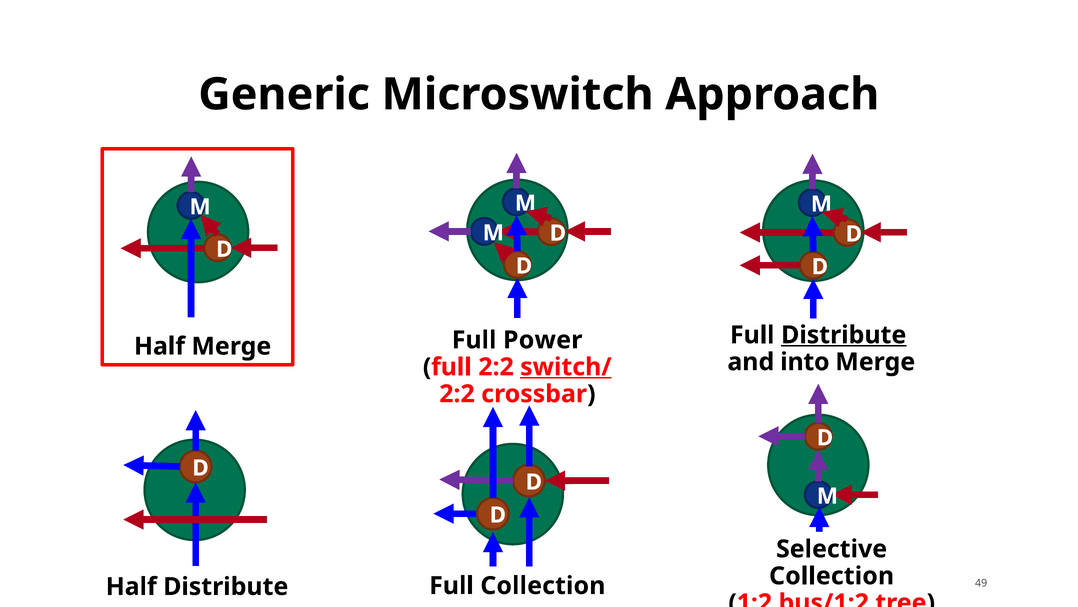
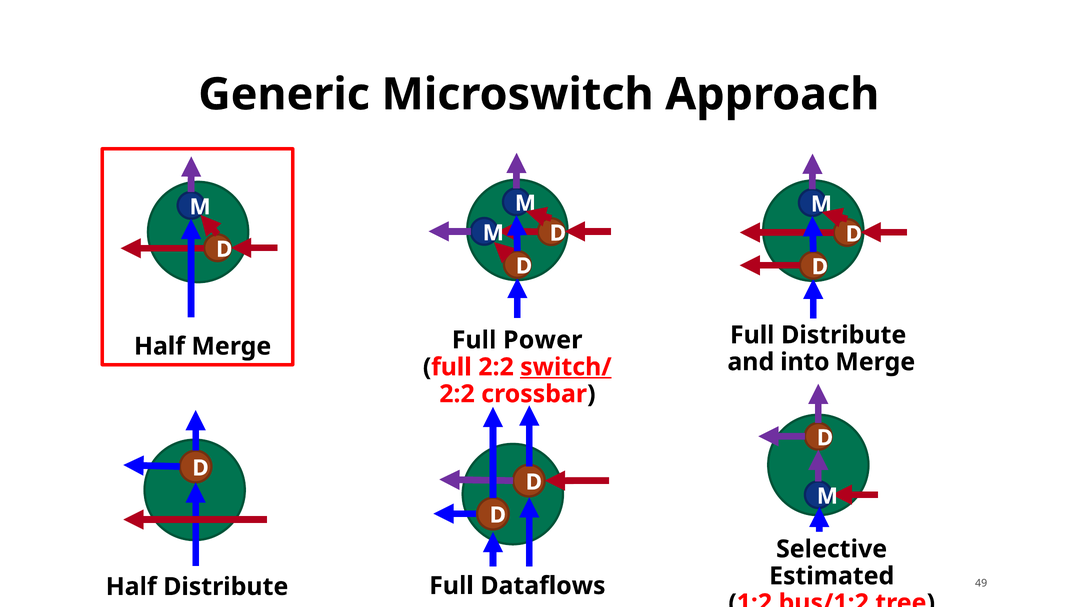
Distribute underline: present -> none (844, 335)
Collection: Collection -> Estimated (832, 575)
Full Collection: Collection -> Dataflows (543, 585)
